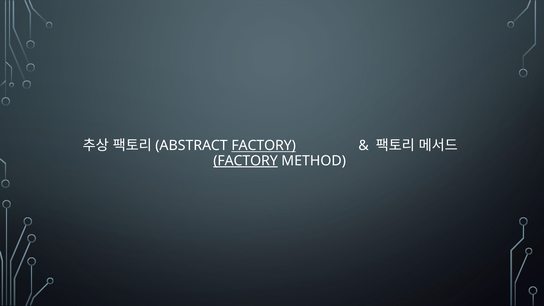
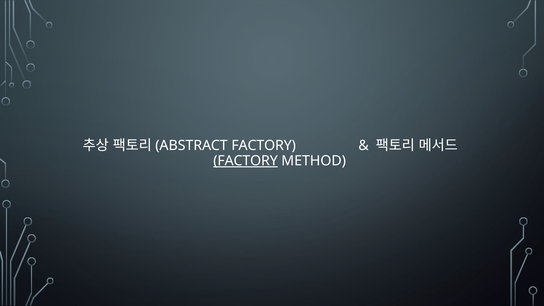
FACTORY underline: present -> none (264, 146)
